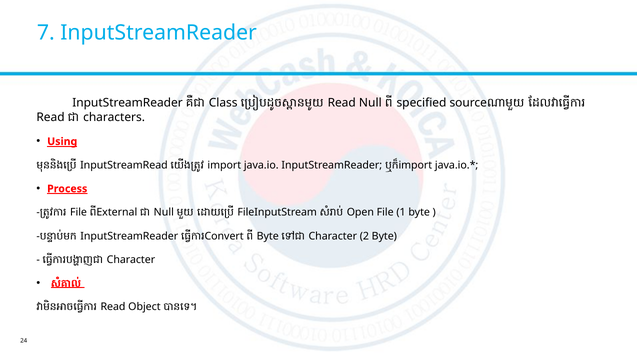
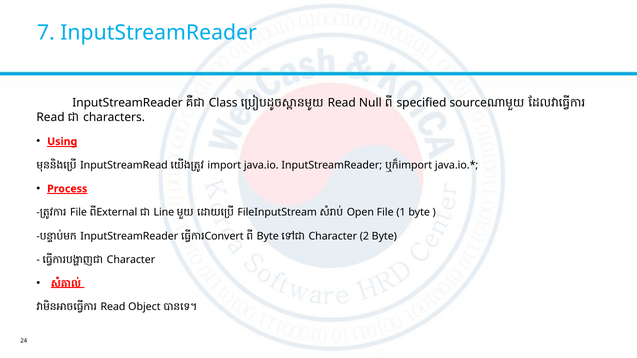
Null: Null -> Line (164, 213)
